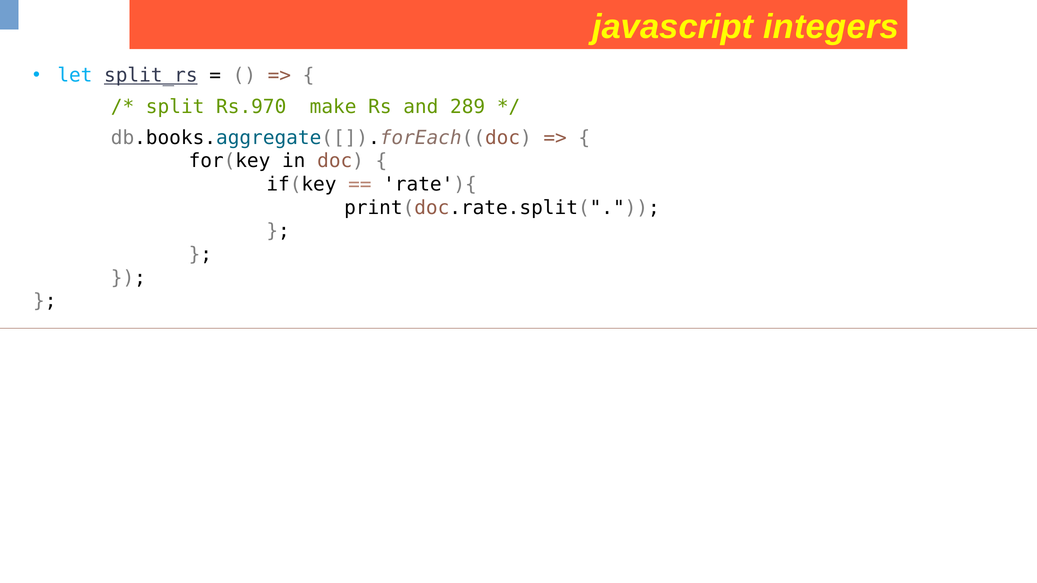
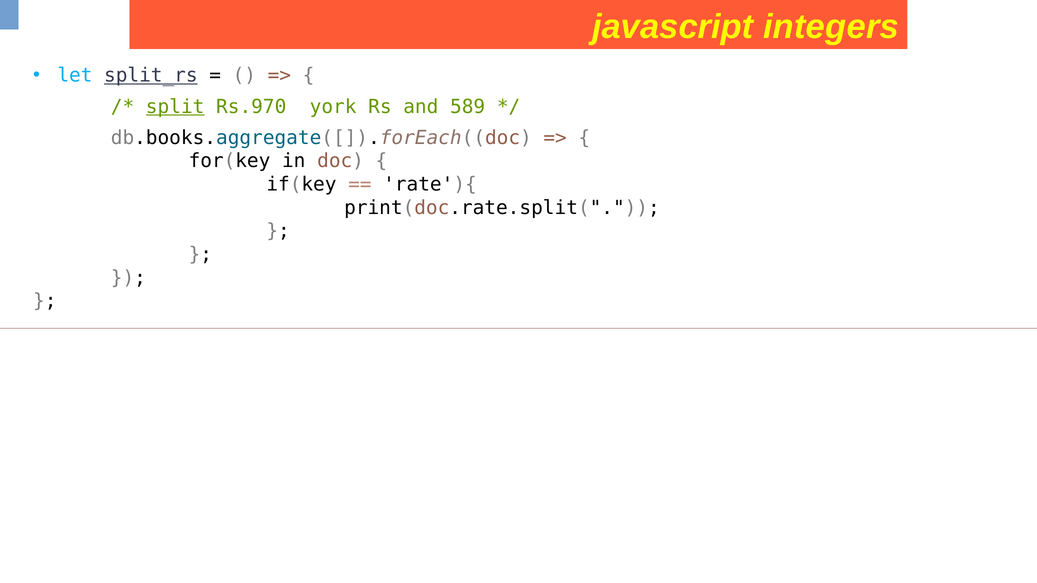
split underline: none -> present (175, 107)
make: make -> york (333, 107)
289: 289 -> 589 (468, 107)
